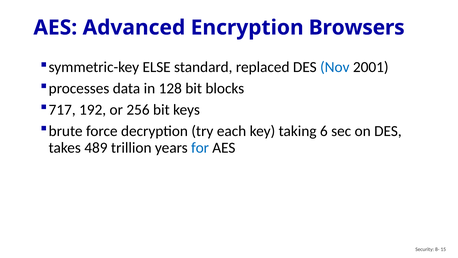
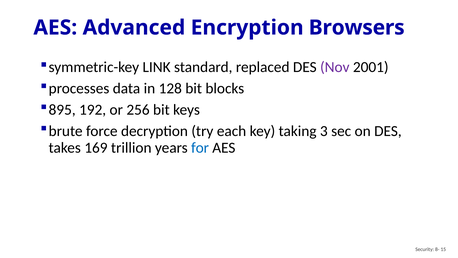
ELSE: ELSE -> LINK (157, 67)
Nov colour: blue -> purple (335, 67)
717: 717 -> 895 (62, 110)
6: 6 -> 3 (324, 131)
489: 489 -> 169 (96, 147)
